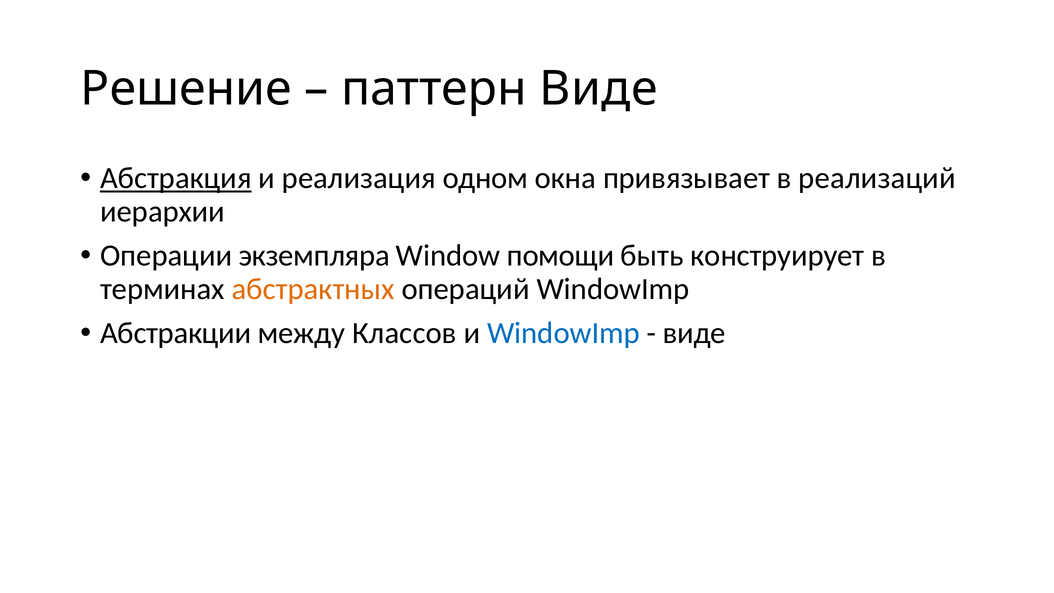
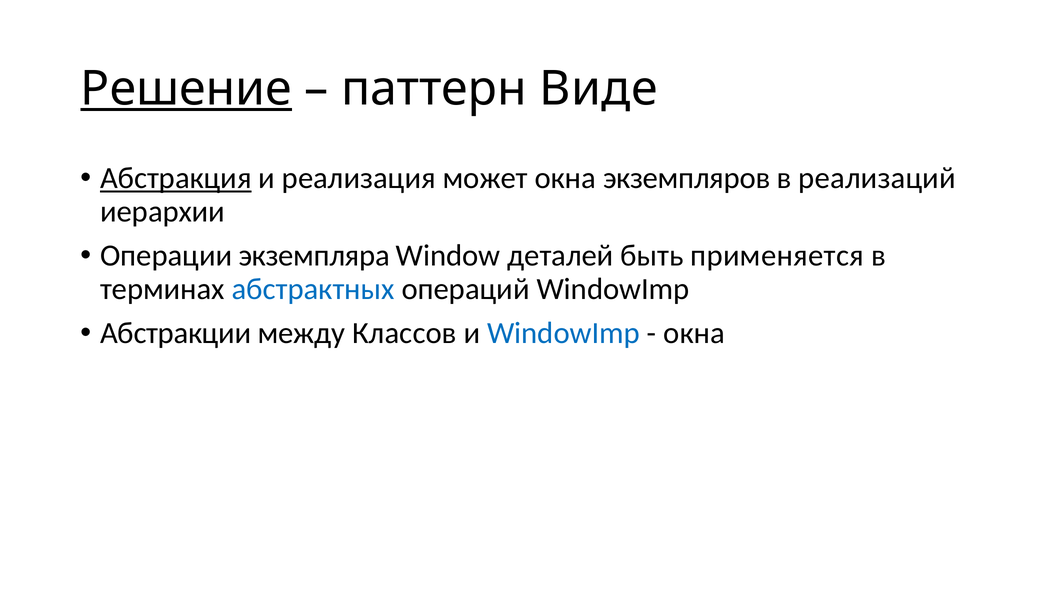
Решение underline: none -> present (186, 89)
одном: одном -> может (485, 178)
привязывает: привязывает -> экземпляров (687, 178)
помощи: помощи -> деталей (560, 256)
конструирует: конструирует -> применяется (777, 256)
абстрактных colour: orange -> blue (313, 289)
виде: виде -> окна (694, 333)
